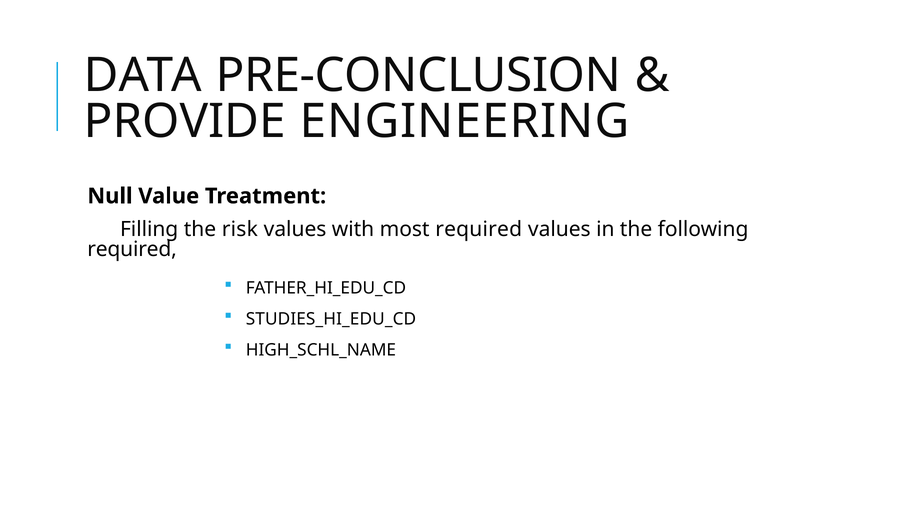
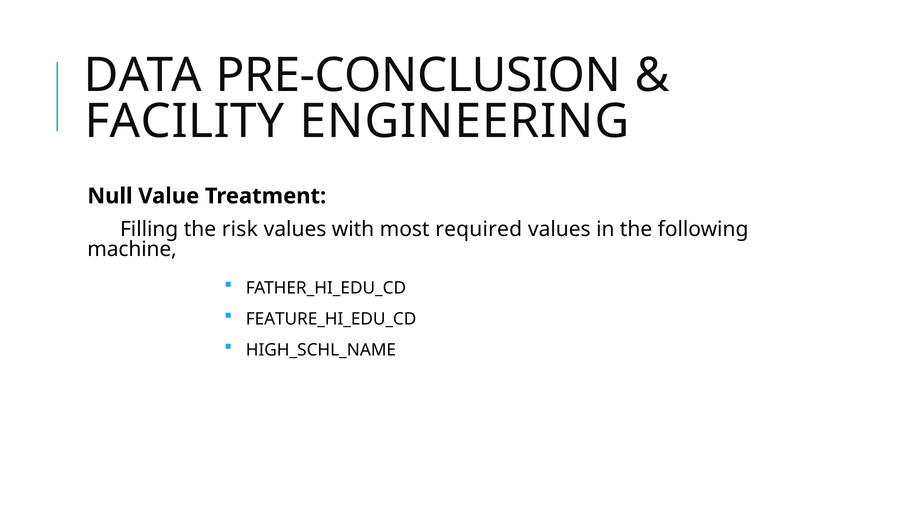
PROVIDE: PROVIDE -> FACILITY (185, 121)
required: required -> machine (132, 249)
STUDIES_HI_EDU_CD: STUDIES_HI_EDU_CD -> FEATURE_HI_EDU_CD (331, 319)
